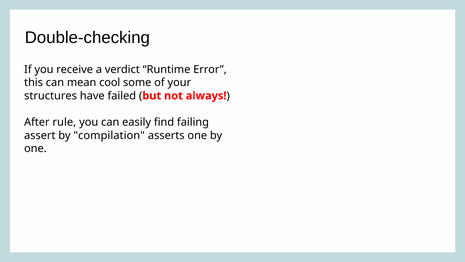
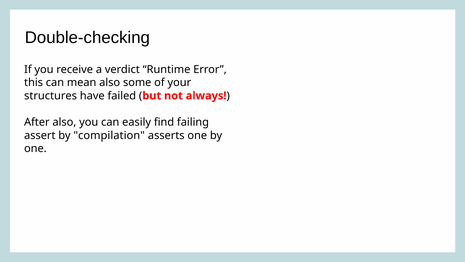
mean cool: cool -> also (110, 82)
After rule: rule -> also (64, 122)
